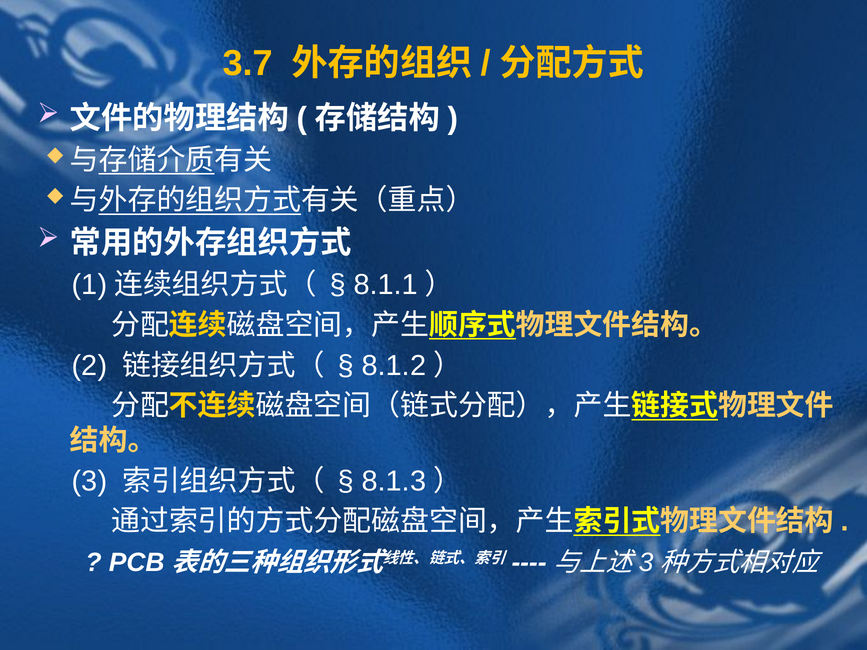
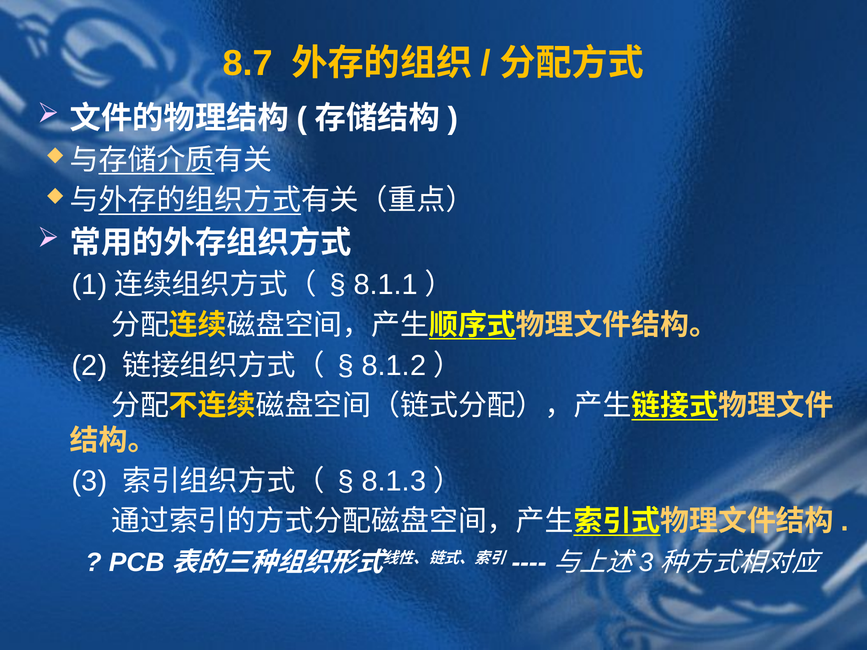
3.7: 3.7 -> 8.7 (248, 63)
